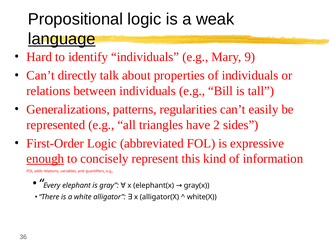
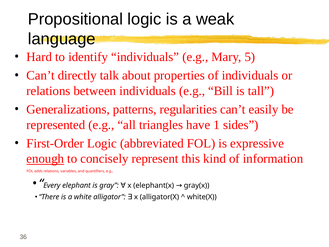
language underline: present -> none (62, 39)
9: 9 -> 5 (250, 57)
2: 2 -> 1 (217, 125)
